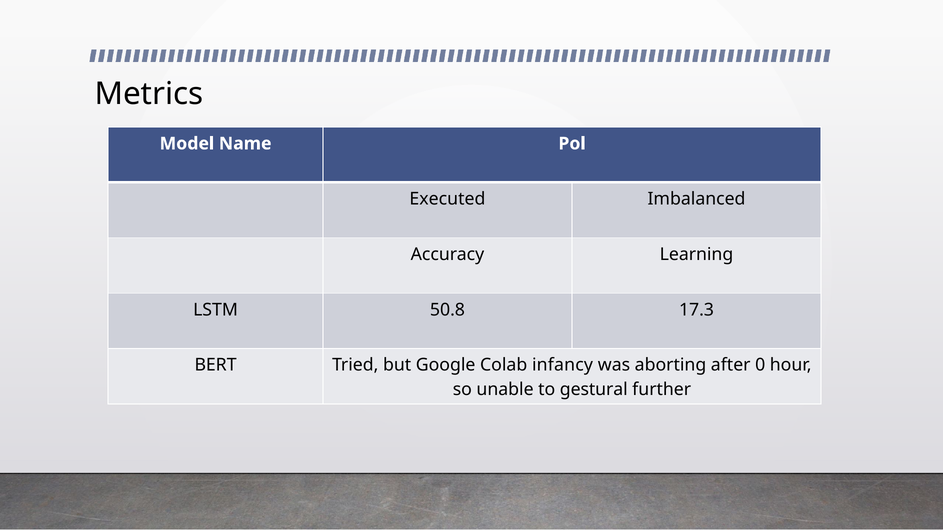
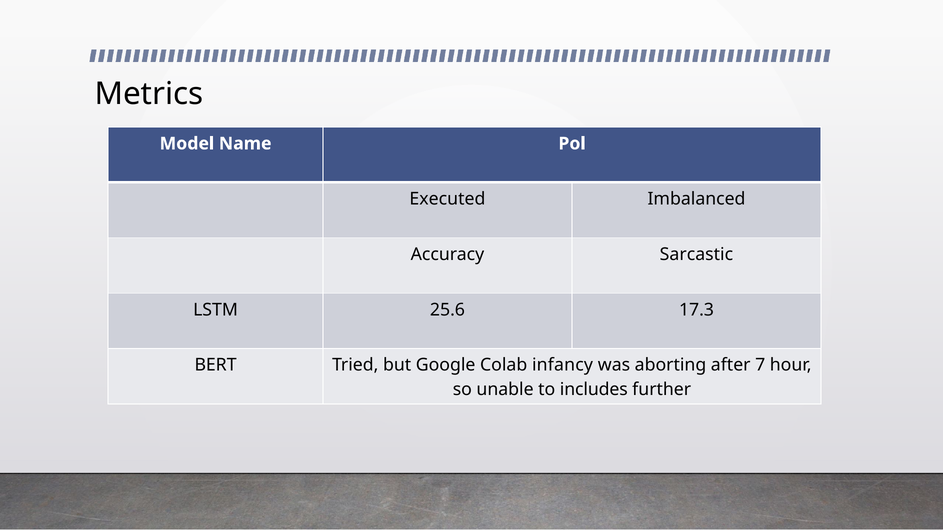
Learning: Learning -> Sarcastic (696, 255)
50.8: 50.8 -> 25.6 (447, 310)
0: 0 -> 7 (760, 365)
gestural: gestural -> includes (594, 389)
